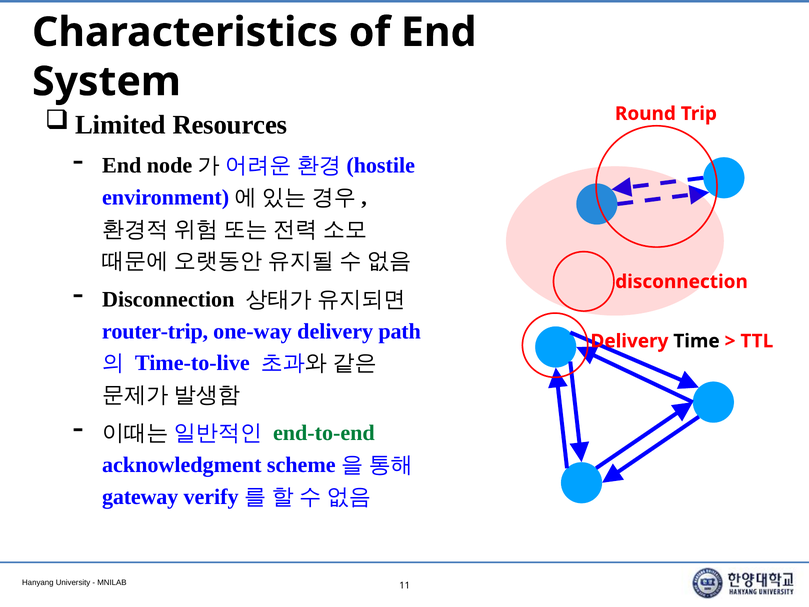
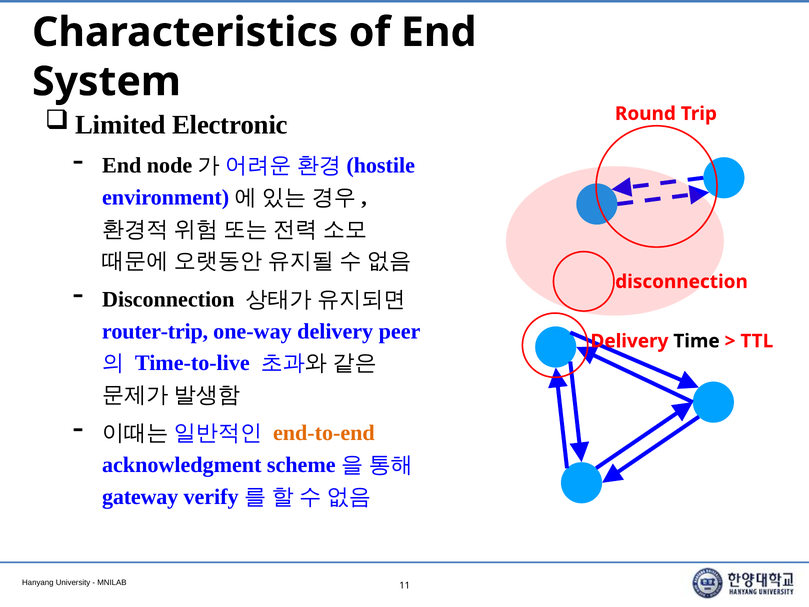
Resources: Resources -> Electronic (230, 125)
path: path -> peer (400, 331)
end-to-end colour: green -> orange (324, 433)
